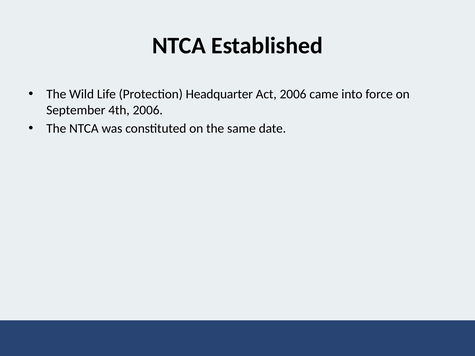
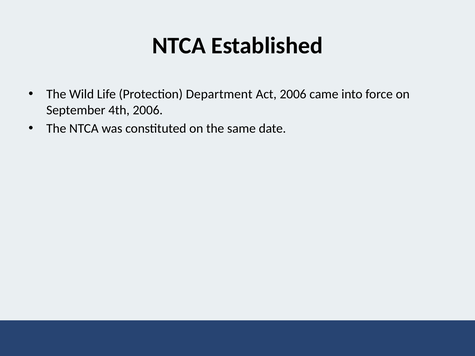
Headquarter: Headquarter -> Department (219, 94)
